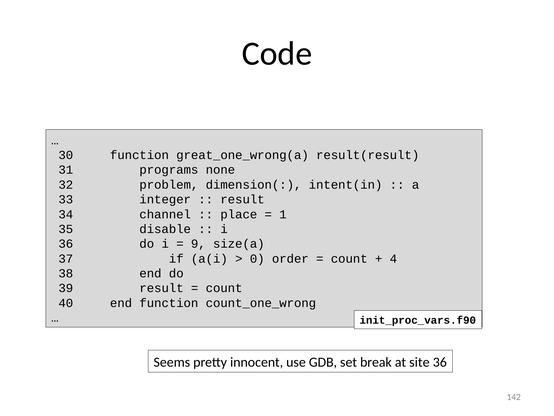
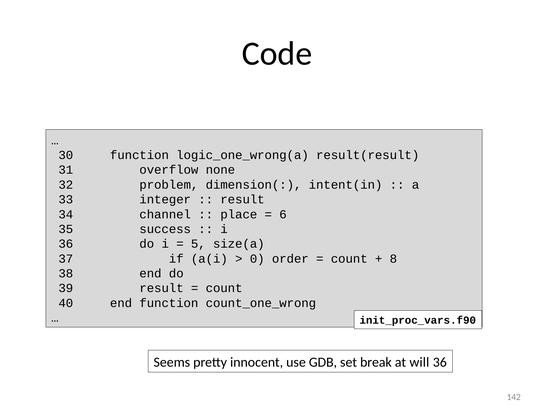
great_one_wrong(a: great_one_wrong(a -> logic_one_wrong(a (243, 155)
programs: programs -> overflow (169, 170)
1: 1 -> 6 (283, 214)
disable: disable -> success (165, 229)
9: 9 -> 5 (198, 244)
4: 4 -> 8 (393, 258)
site: site -> will (419, 362)
